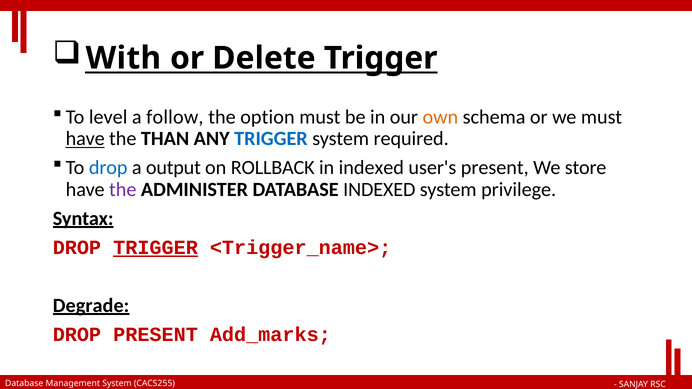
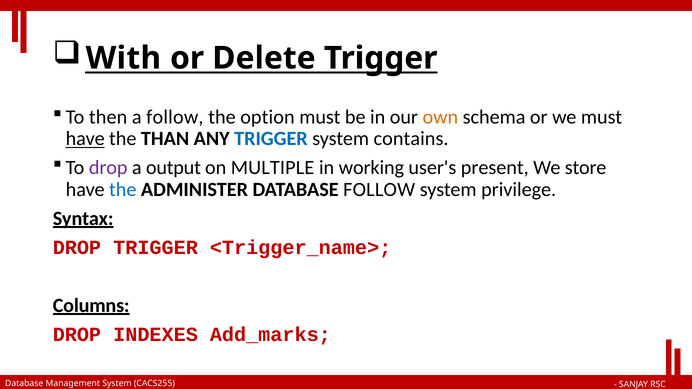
level: level -> then (108, 117)
required: required -> contains (411, 139)
drop colour: blue -> purple (108, 168)
ROLLBACK: ROLLBACK -> MULTIPLE (273, 168)
in indexed: indexed -> working (371, 168)
the colour: purple -> blue (123, 190)
DATABASE INDEXED: INDEXED -> FOLLOW (379, 190)
TRIGGER underline: present -> none (156, 248)
Degrade: Degrade -> Columns (91, 306)
DROP PRESENT: PRESENT -> INDEXES (156, 335)
